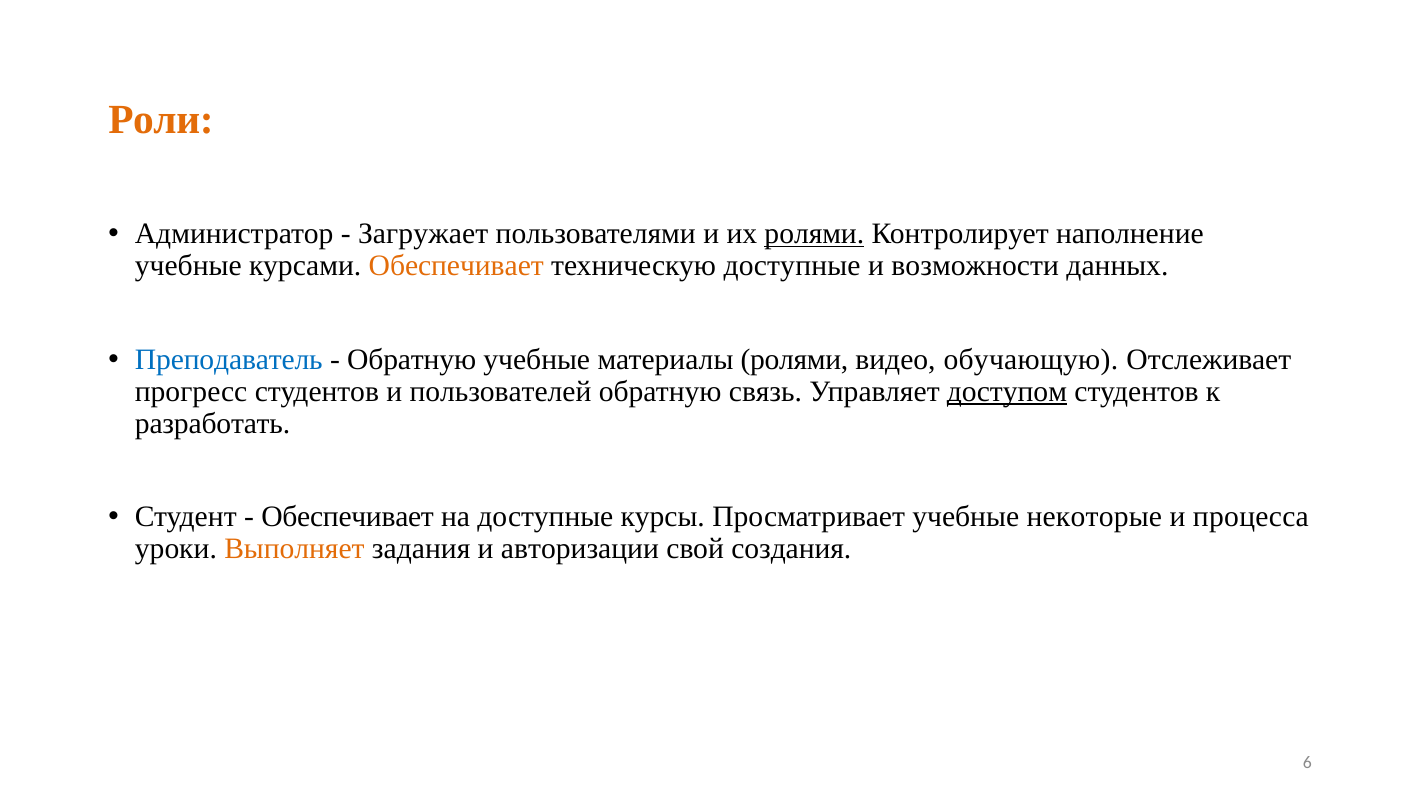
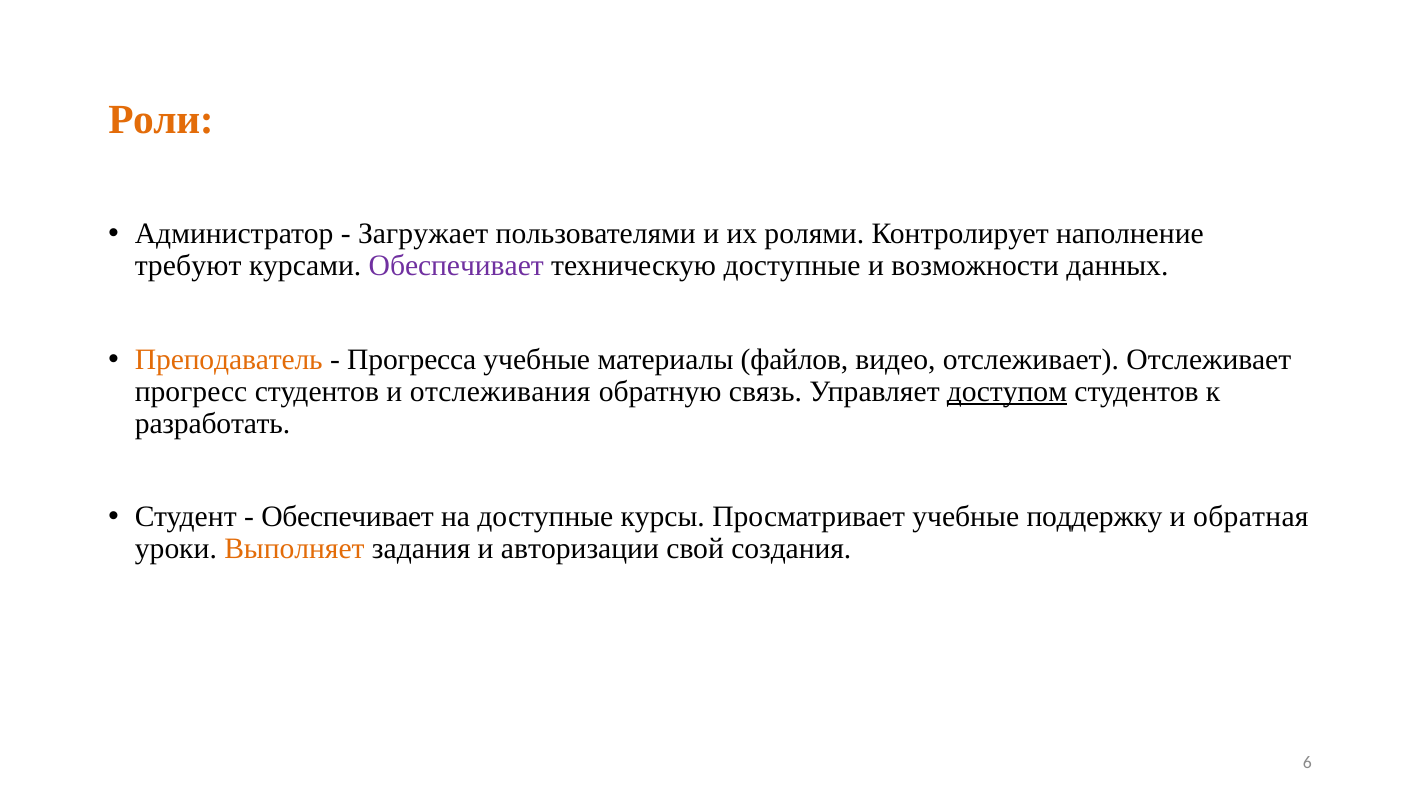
ролями underline: present -> none (814, 234)
учебные: учебные -> требуют (188, 266)
Обеспечивает colour: orange -> purple (456, 266)
Преподаватель colour: blue -> orange (229, 359)
Обратную: Обратную -> Прогресса (412, 359)
материалы ролями: ролями -> файлов (794, 359)
видео обучающую: обучающую -> отслеживает (1031, 359)
пользователей: пользователей -> отслеживания (500, 391)
некоторые: некоторые -> поддержку (1095, 517)
процесса: процесса -> обратная (1251, 517)
